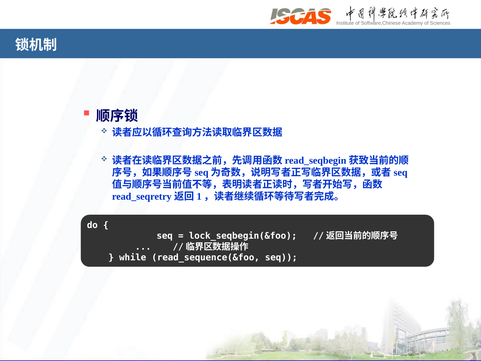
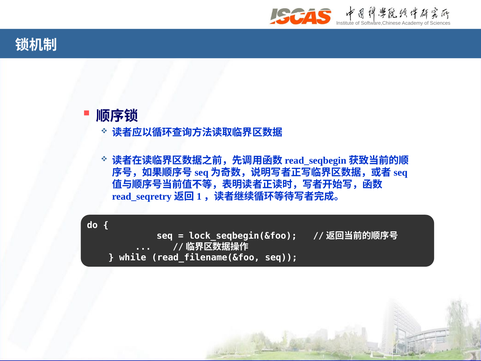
read_sequence(&foo: read_sequence(&foo -> read_filename(&foo (206, 257)
